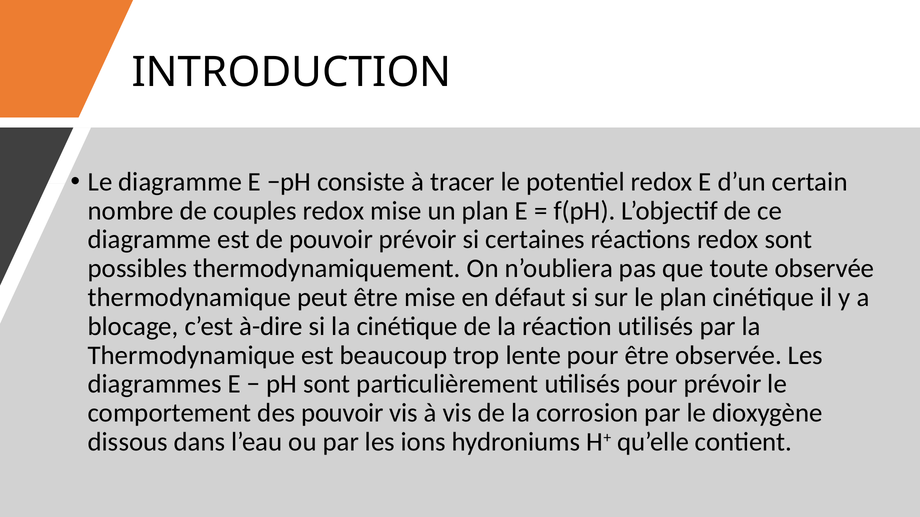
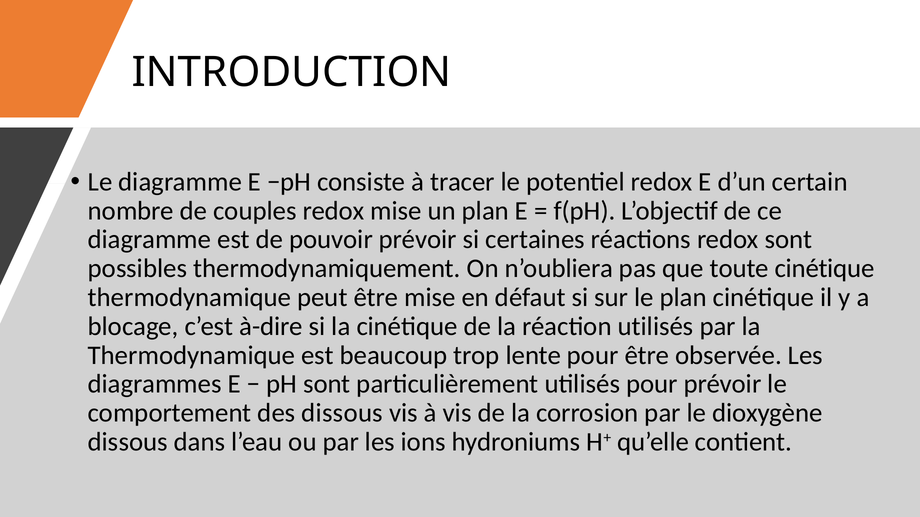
toute observée: observée -> cinétique (825, 269)
des pouvoir: pouvoir -> dissous (342, 413)
